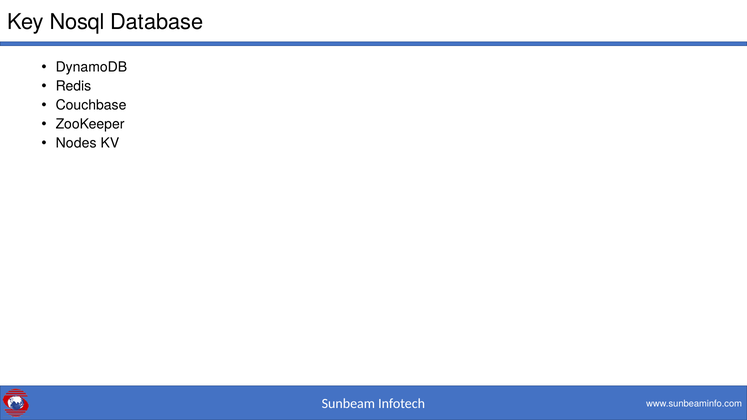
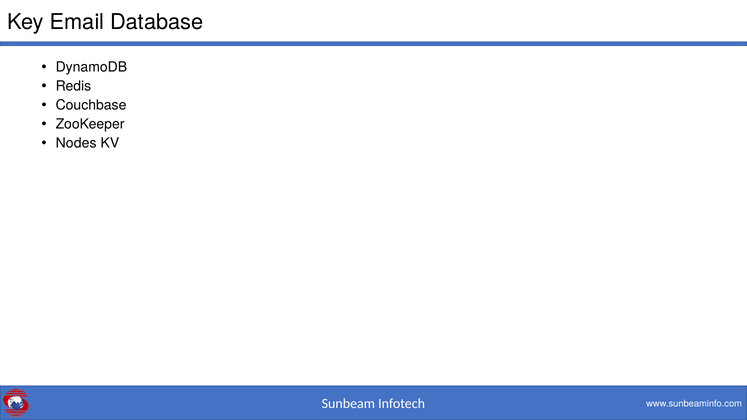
Nosql: Nosql -> Email (77, 22)
